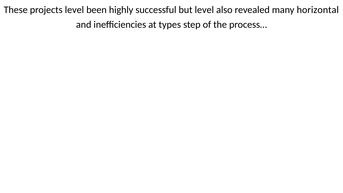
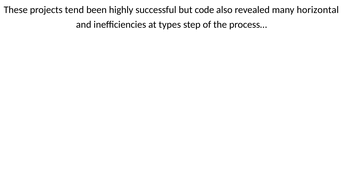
projects level: level -> tend (74, 10)
but level: level -> code (204, 10)
